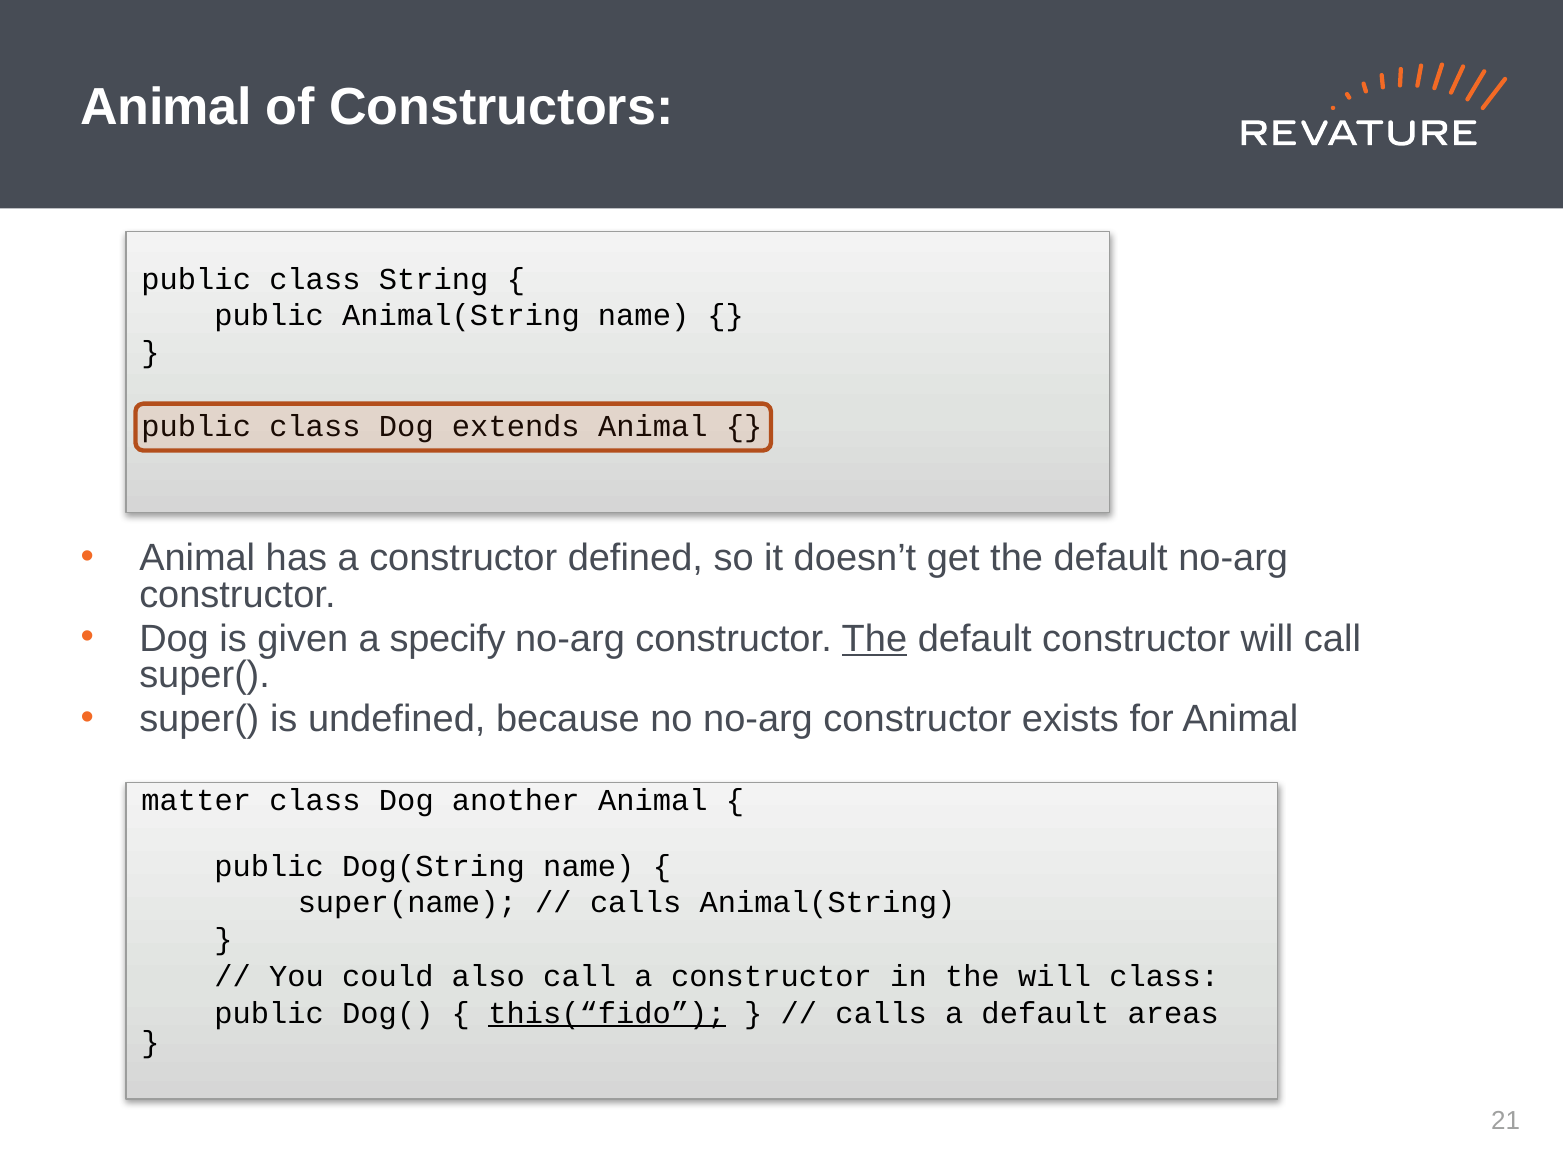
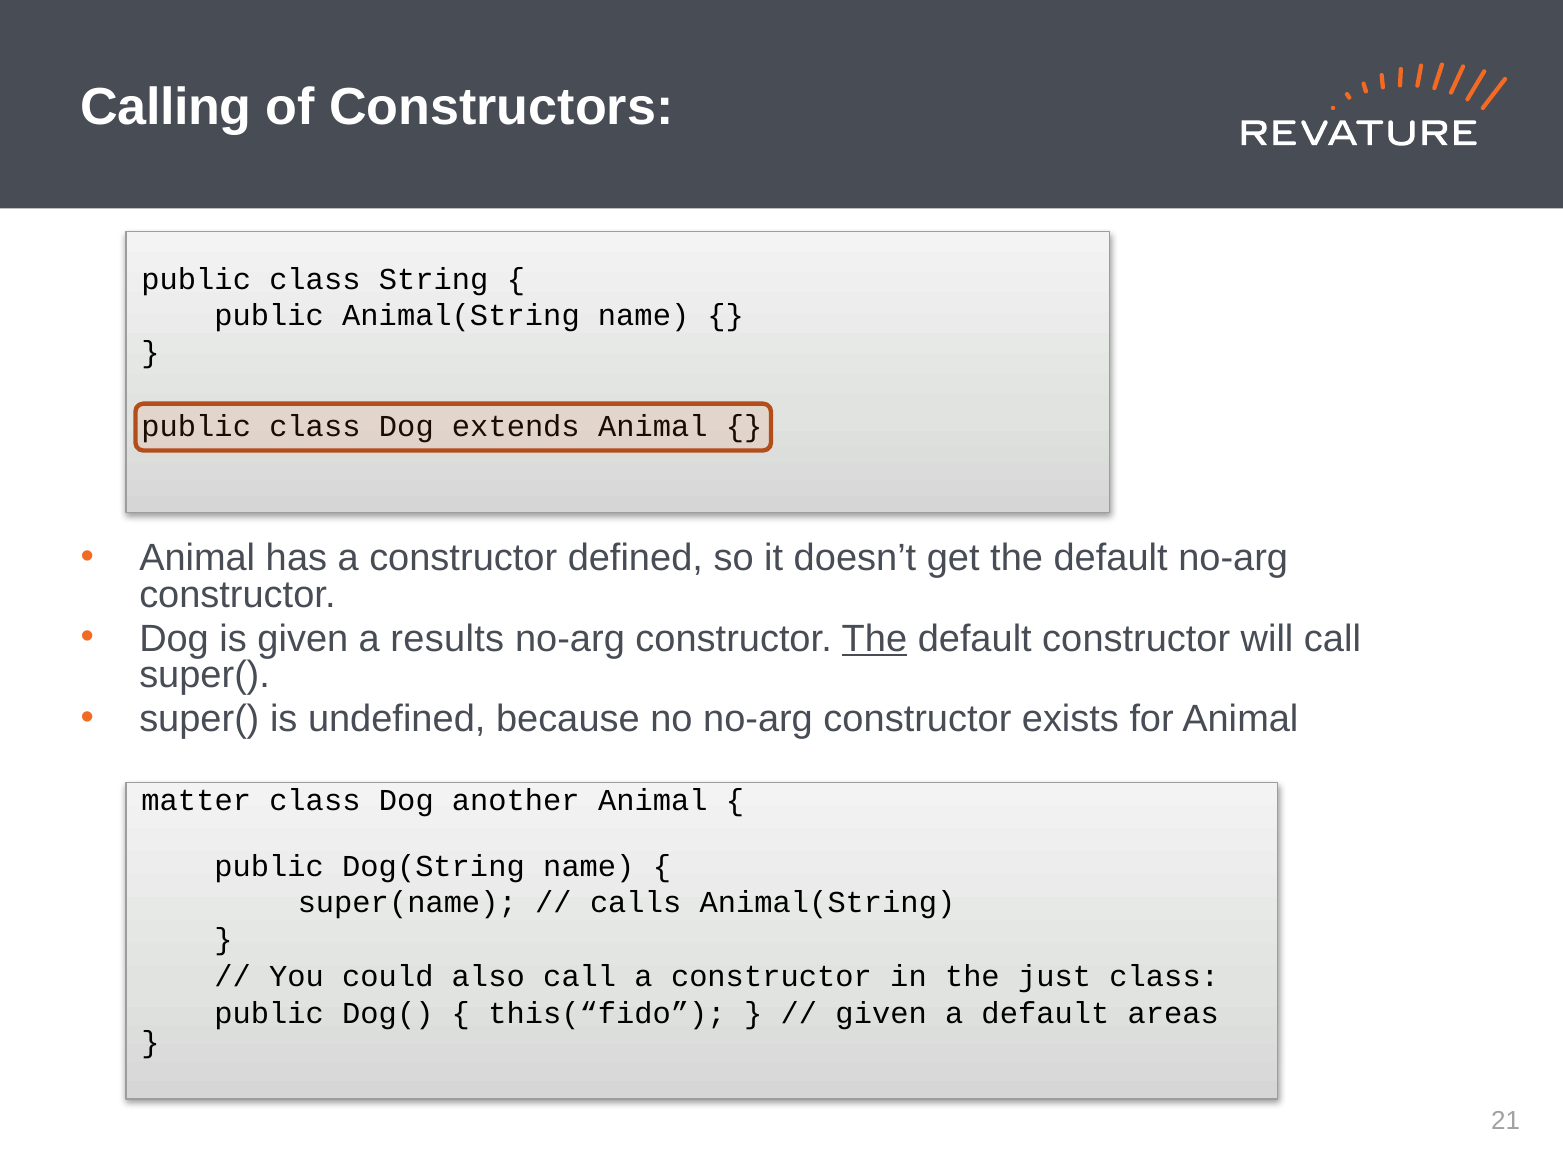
Animal: Animal -> Calling (166, 107)
specify: specify -> results (447, 639)
the will: will -> just (1055, 977)
this(“fido underline: present -> none (607, 1013)
calls: calls -> given (881, 1013)
